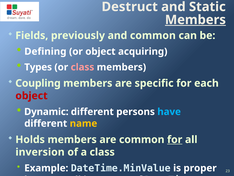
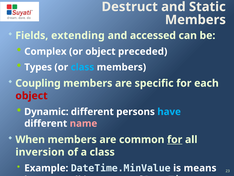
Members underline: present -> none (195, 20)
previously: previously -> extending (78, 35)
and common: common -> accessed (153, 35)
Defining: Defining -> Complex (45, 51)
acquiring: acquiring -> preceded (143, 51)
class colour: pink -> light blue (82, 67)
name colour: yellow -> pink (83, 123)
Holds: Holds -> When (30, 139)
proper: proper -> means (200, 168)
